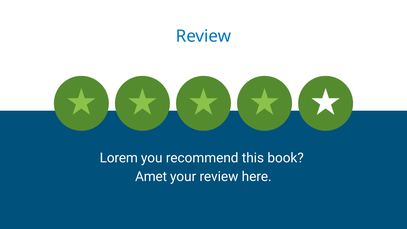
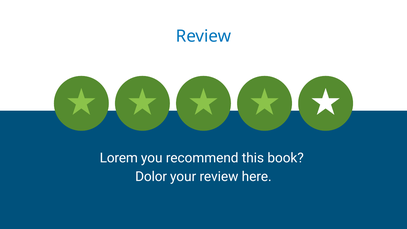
Amet: Amet -> Dolor (151, 177)
